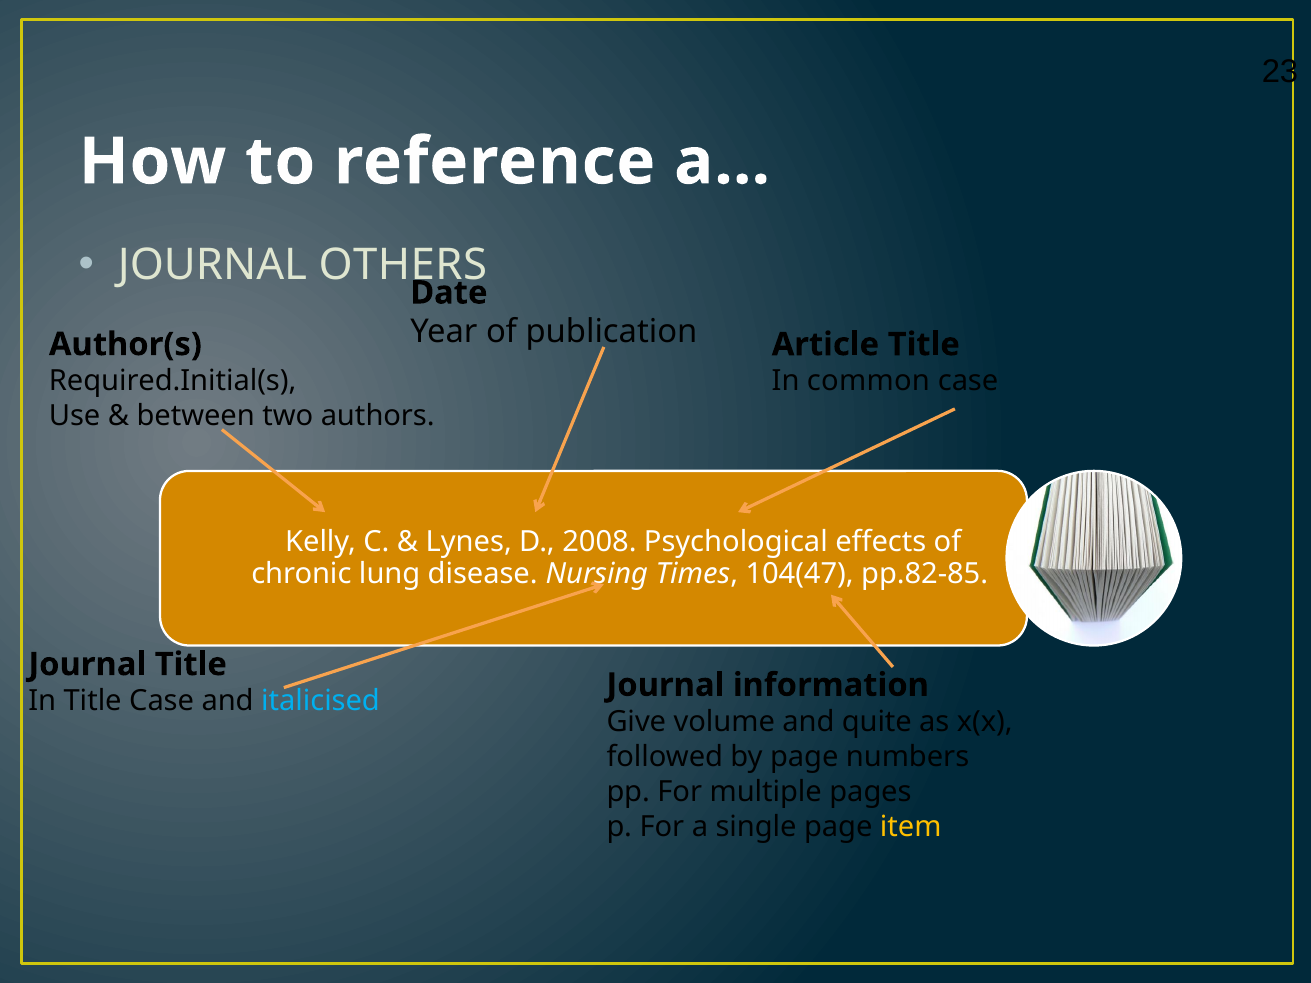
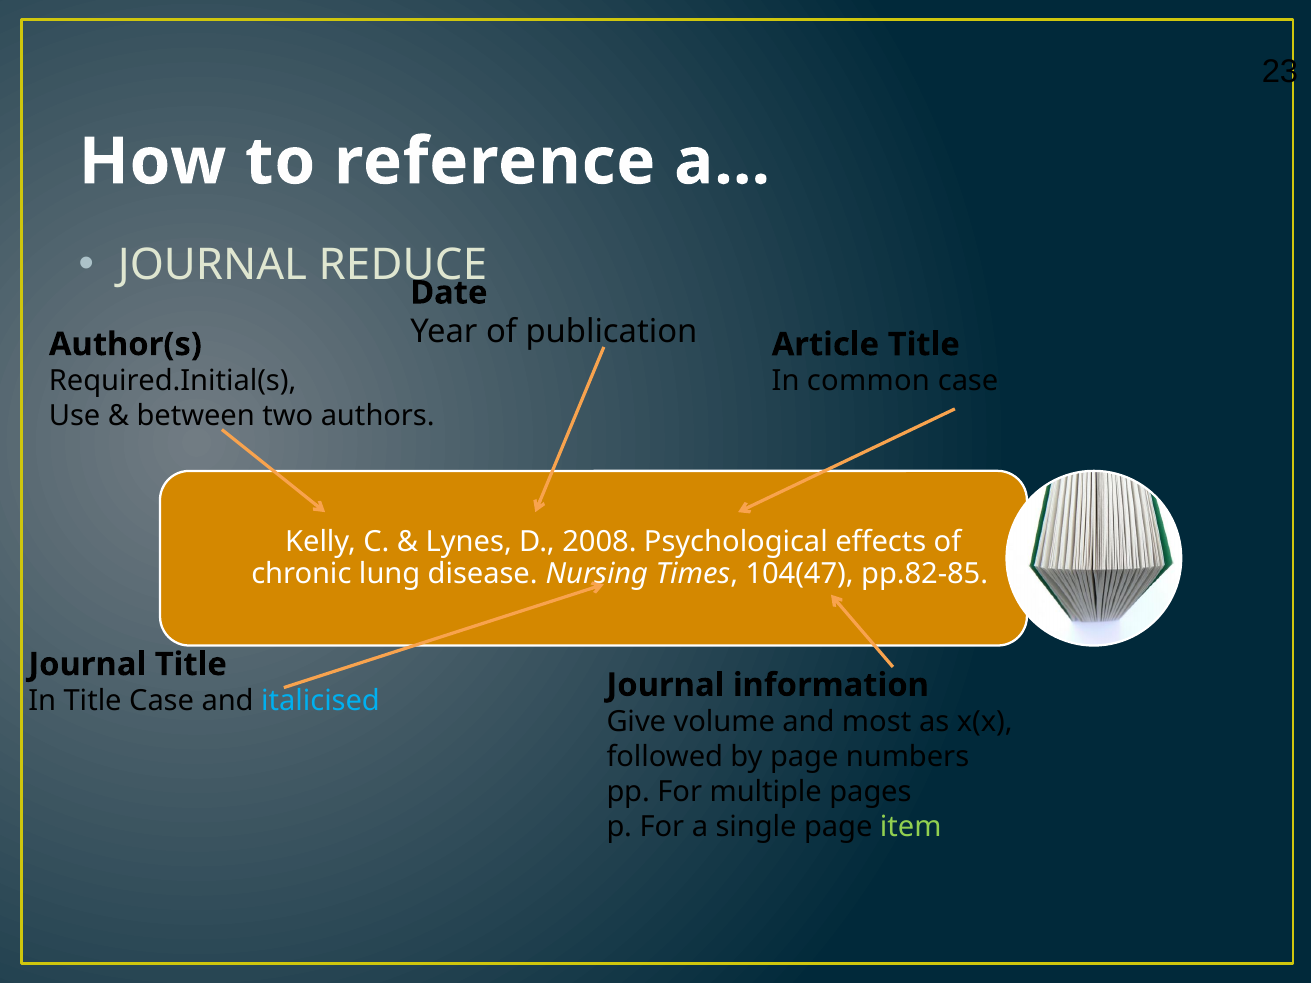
OTHERS: OTHERS -> REDUCE (403, 265)
quite: quite -> most (877, 722)
item colour: yellow -> light green (911, 827)
